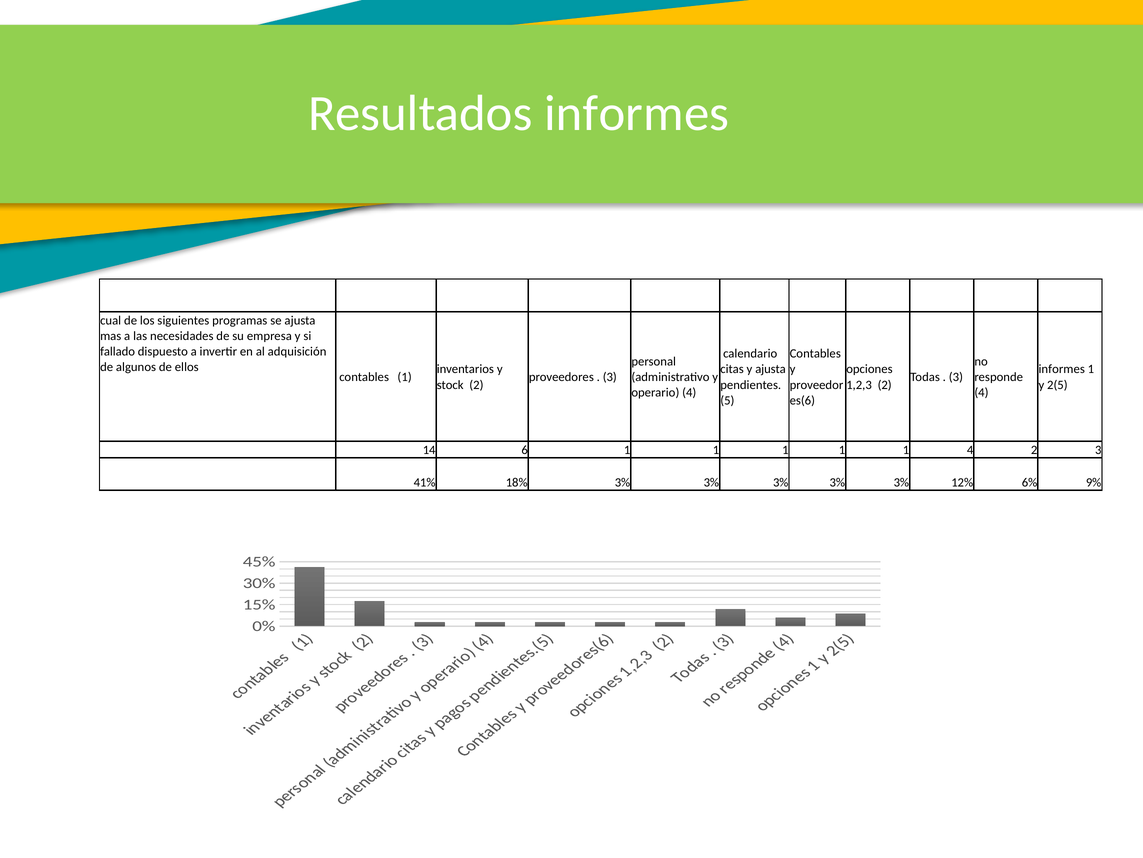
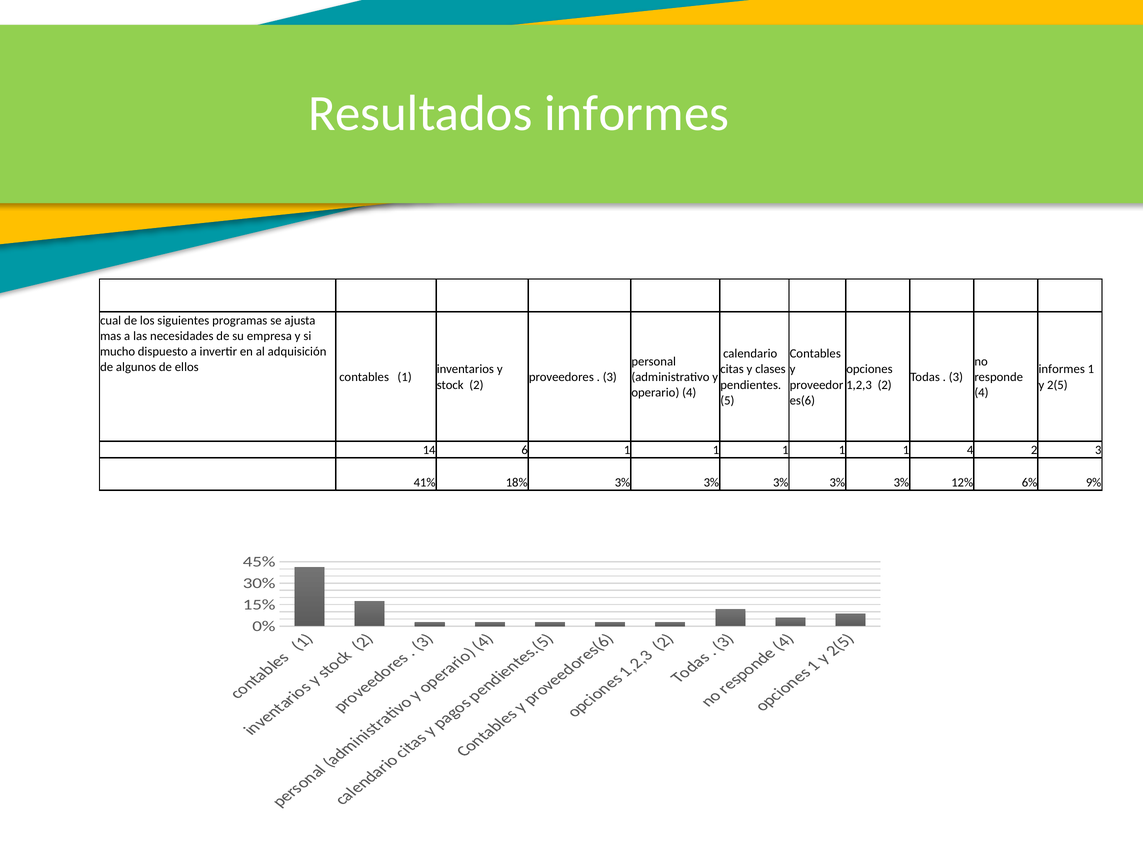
fallado: fallado -> mucho (118, 351)
y ajusta: ajusta -> clases (770, 369)
